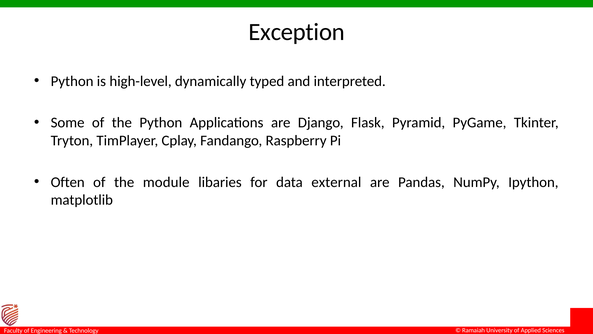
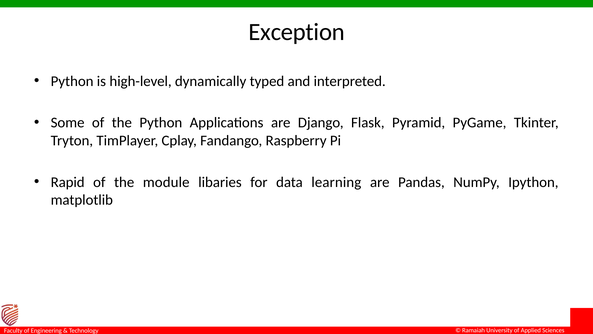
Often: Often -> Rapid (68, 182)
external: external -> learning (336, 182)
